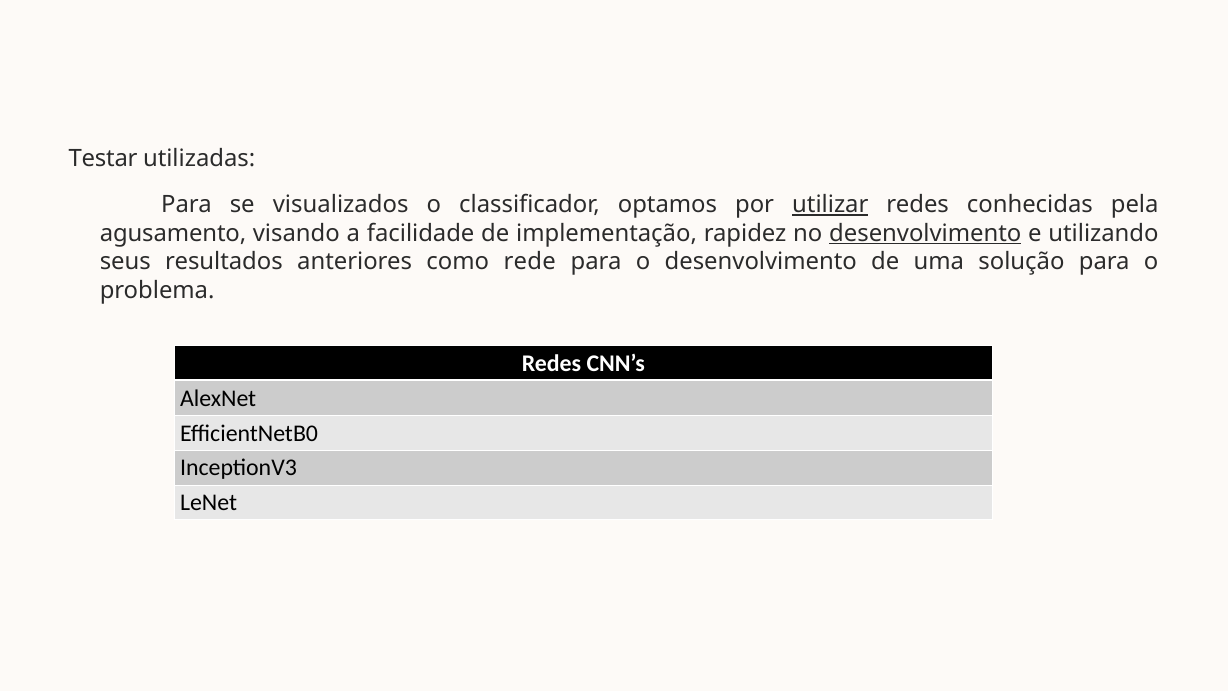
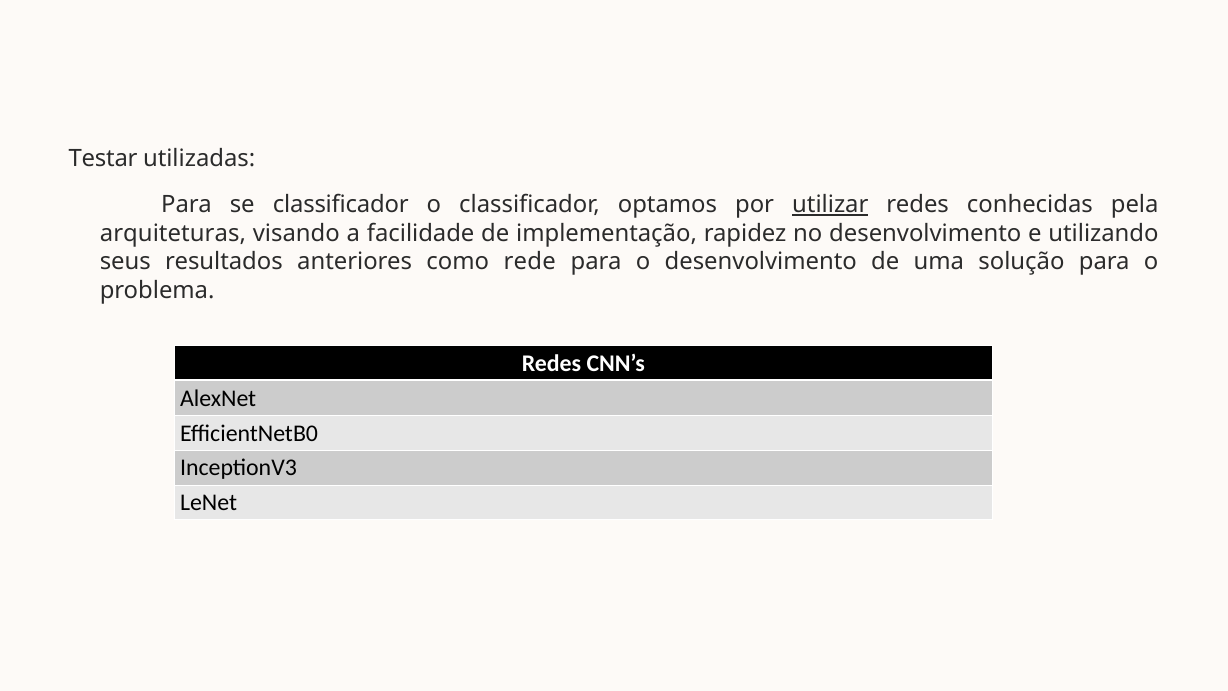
se visualizados: visualizados -> classificador (341, 205)
agusamento: agusamento -> arquiteturas (173, 233)
desenvolvimento underline: present -> none (925, 233)
